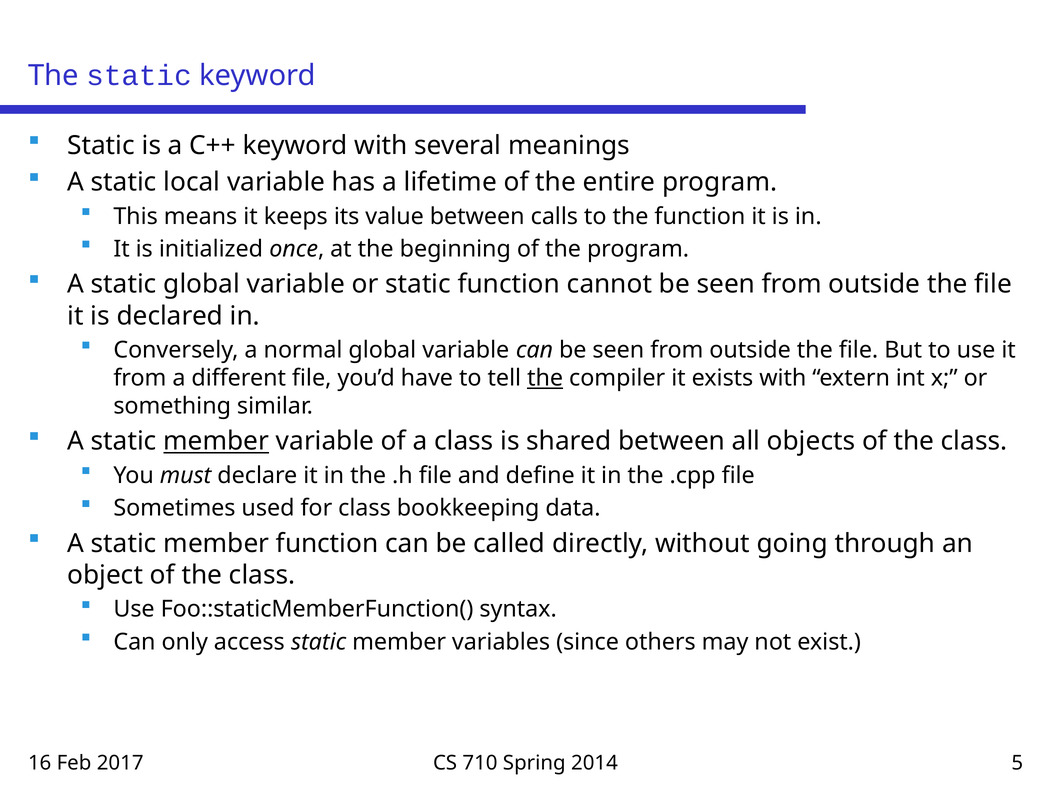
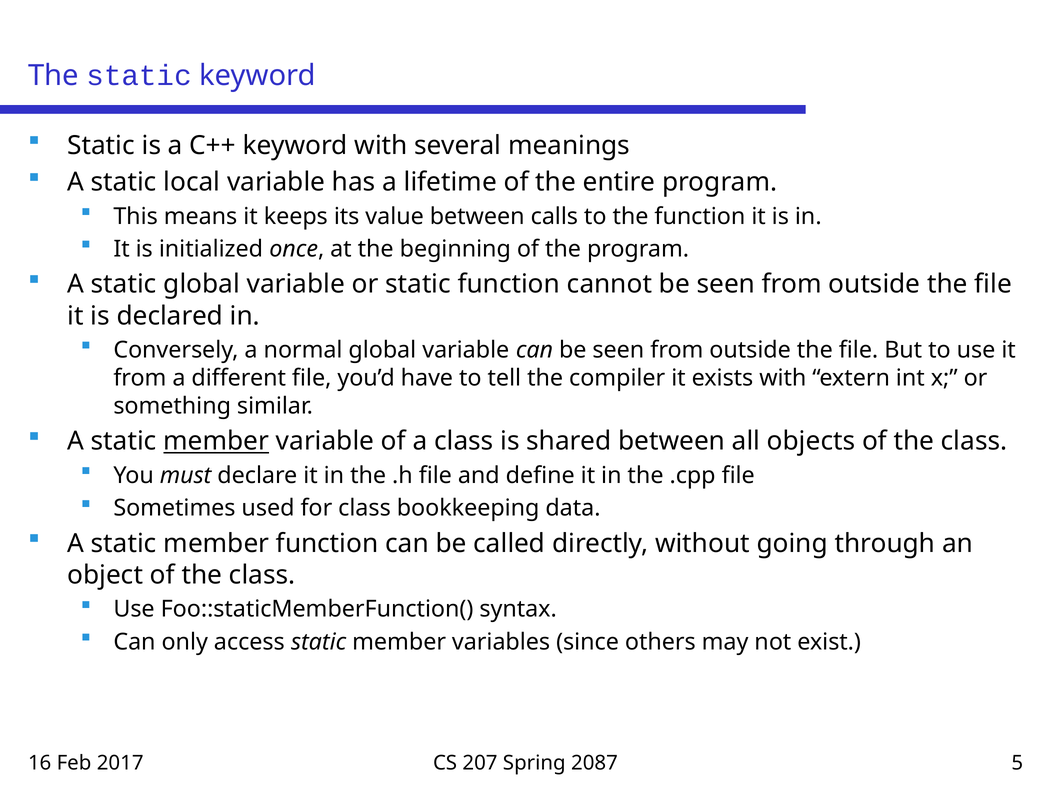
the underline: present -> none (545, 378)
710: 710 -> 207 (480, 763)
2014: 2014 -> 2087 (594, 763)
